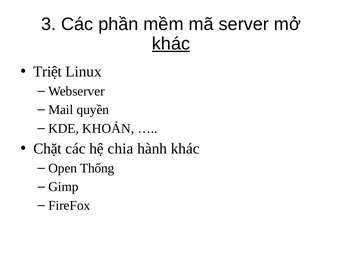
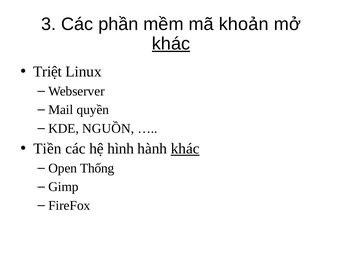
server: server -> khoản (244, 24)
KHOẢN: KHOẢN -> NGUỒN (108, 129)
Chặt: Chặt -> Tiền (47, 149)
chia: chia -> hình (121, 149)
khác underline: none -> present (185, 149)
